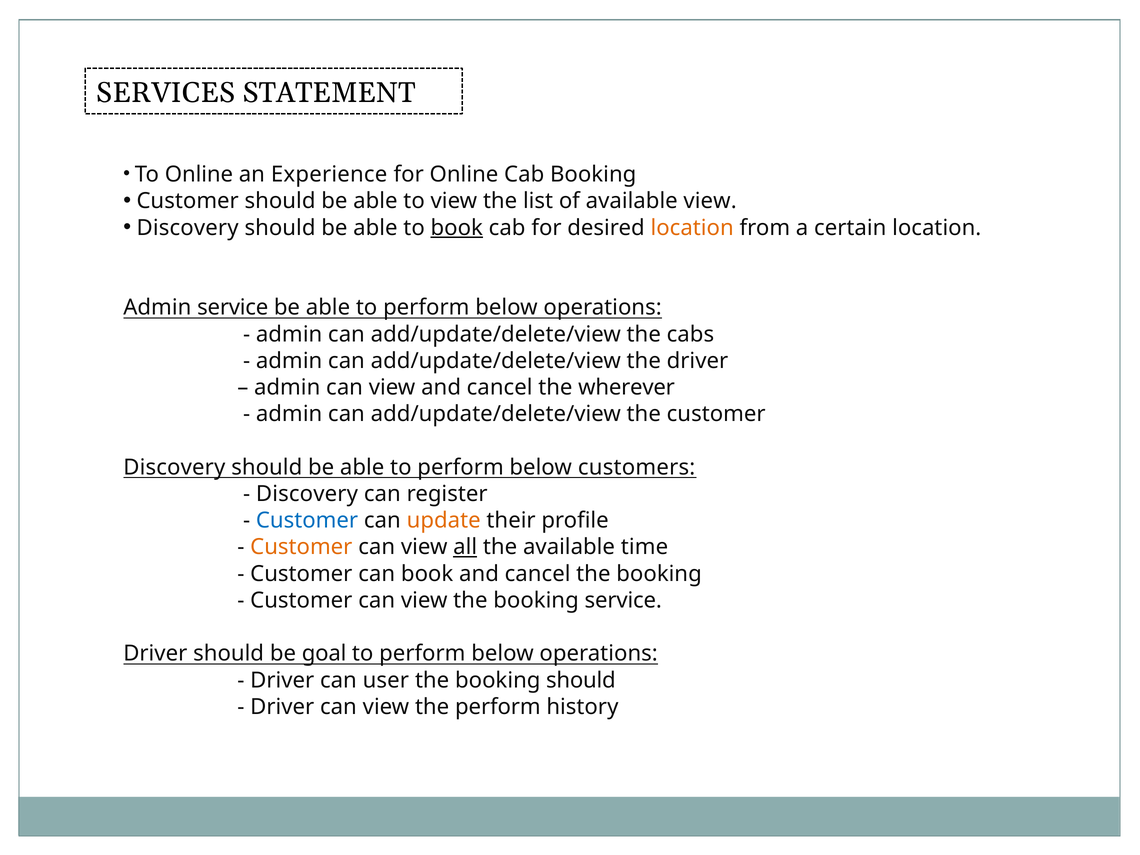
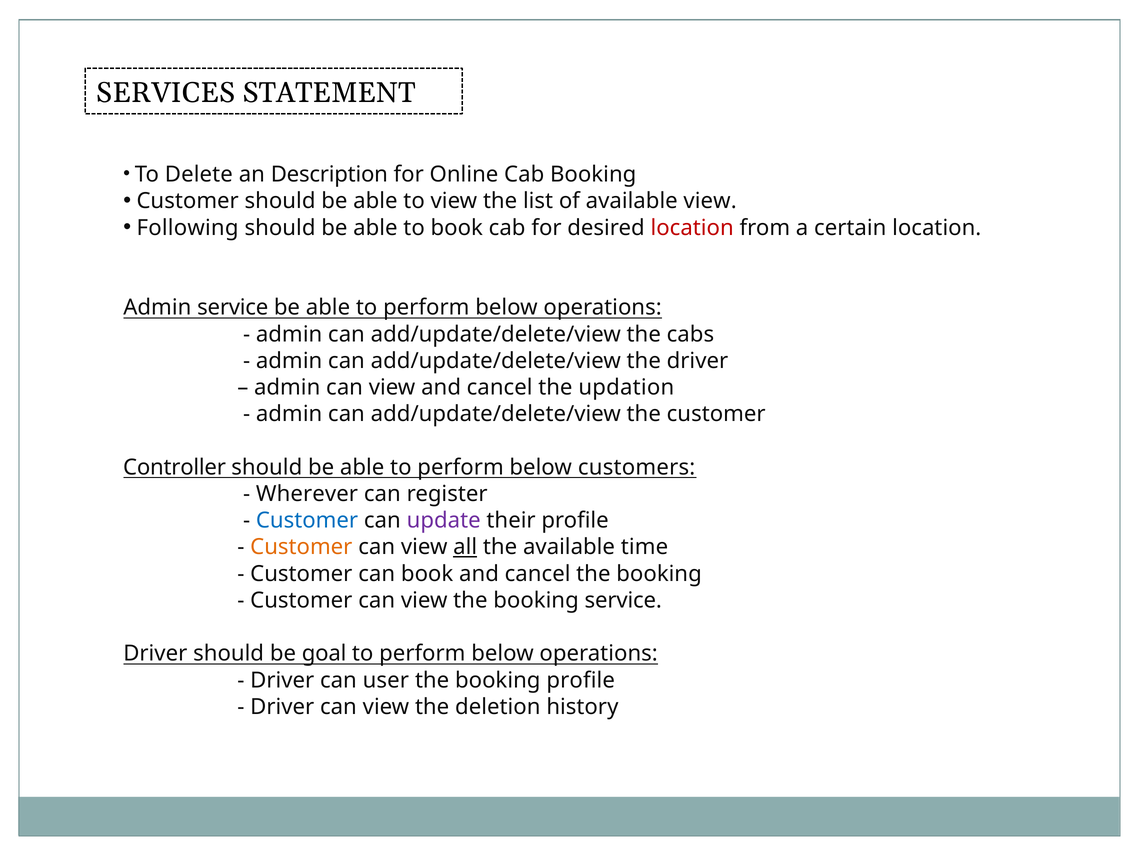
To Online: Online -> Delete (199, 174)
Experience: Experience -> Description (329, 174)
Discovery: Discovery -> Following (188, 228)
book underline: present -> none (457, 228)
location colour: orange -> red (692, 228)
wherever: wherever -> updation (626, 387)
Discovery: Discovery -> Controller (175, 467)
Discovery: Discovery -> Wherever (307, 494)
update colour: orange -> purple (444, 520)
booking should: should -> profile (581, 680)
the perform: perform -> deletion (498, 707)
